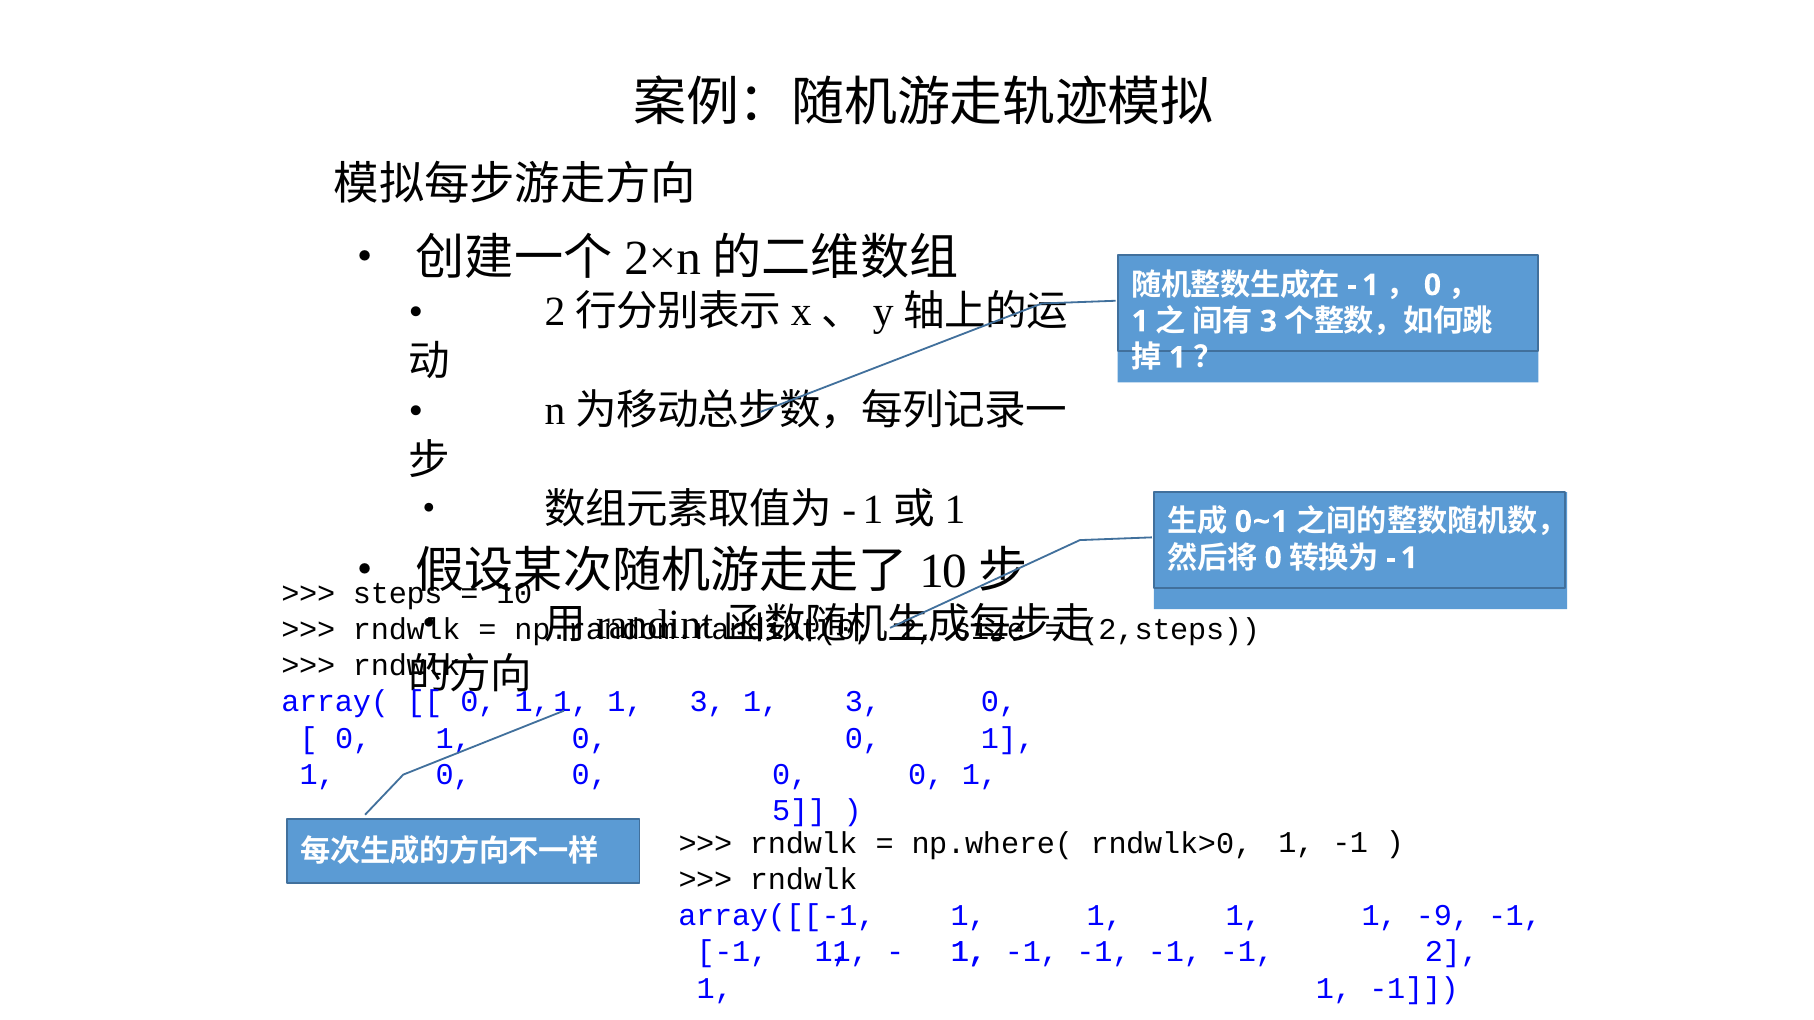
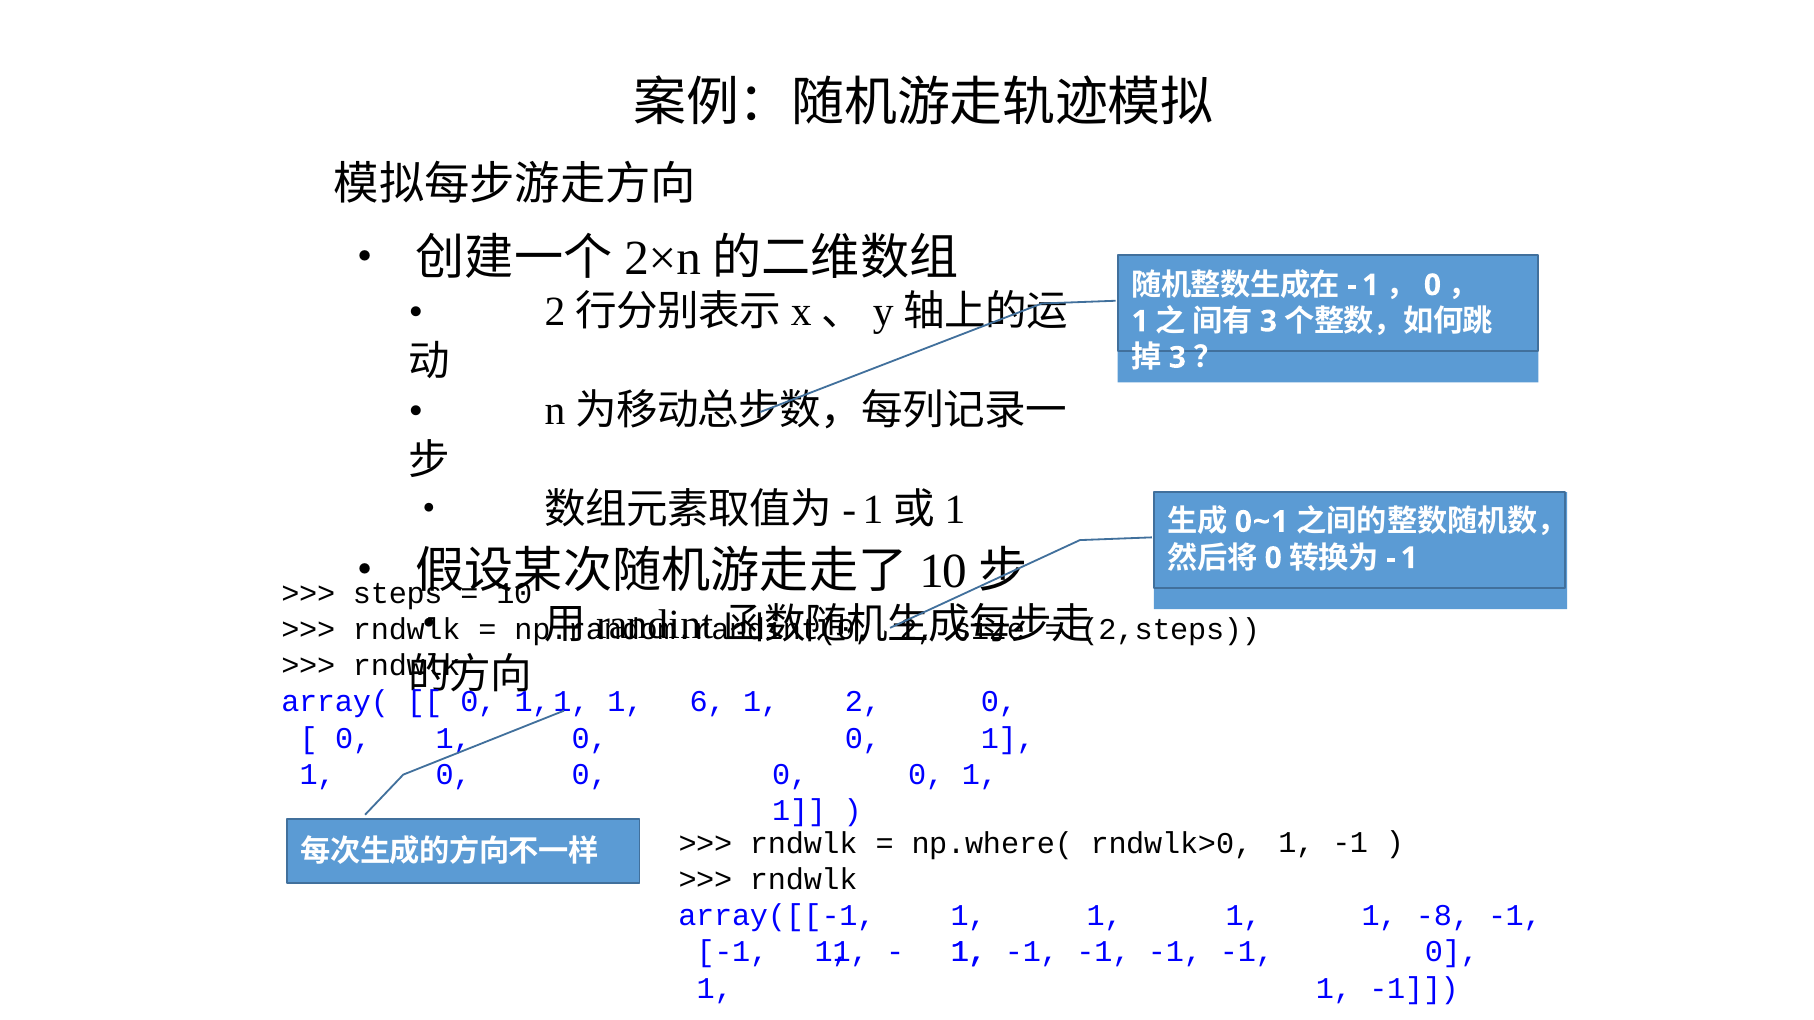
1: 1 -> 3 (1177, 358)
3: 3 -> 6 (708, 702)
3: 3 -> 2 (863, 702)
5: 5 -> 1 (799, 811)
-9: -9 -> -8 (1443, 916)
2: 2 -> 0 (1452, 952)
